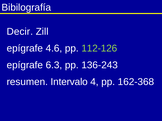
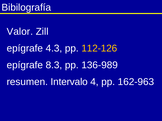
Decir: Decir -> Valor (20, 32)
4.6: 4.6 -> 4.3 (54, 48)
112-126 colour: light green -> yellow (99, 48)
6.3: 6.3 -> 8.3 (54, 65)
136-243: 136-243 -> 136-989 (100, 65)
162-368: 162-368 -> 162-963 (136, 82)
